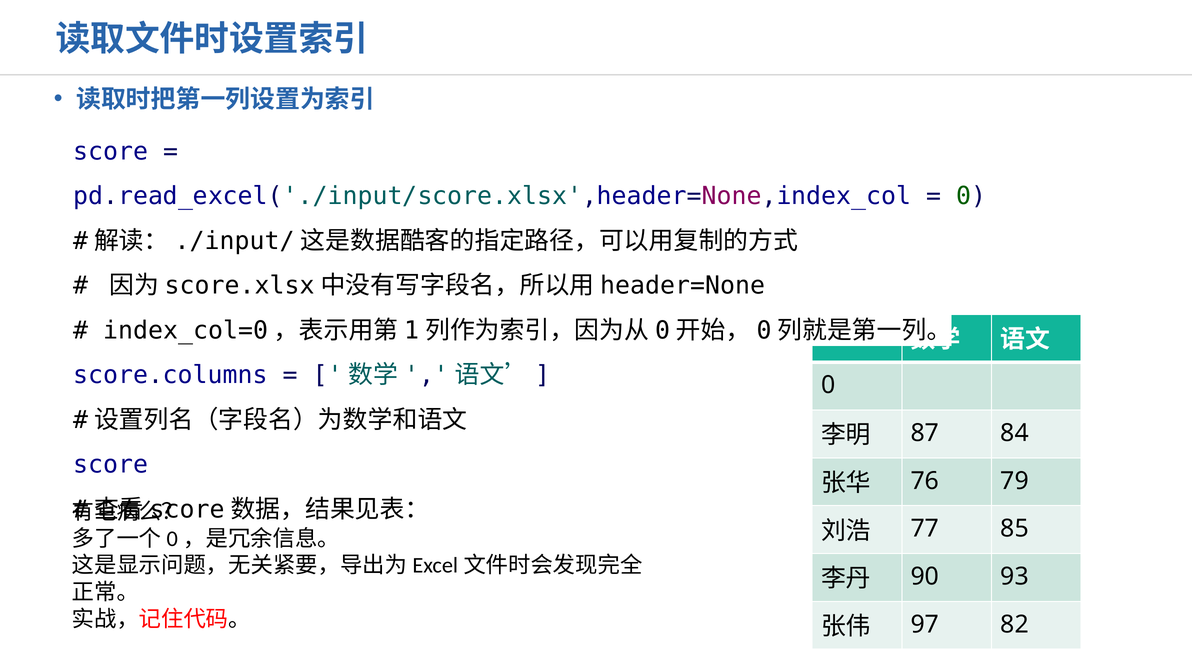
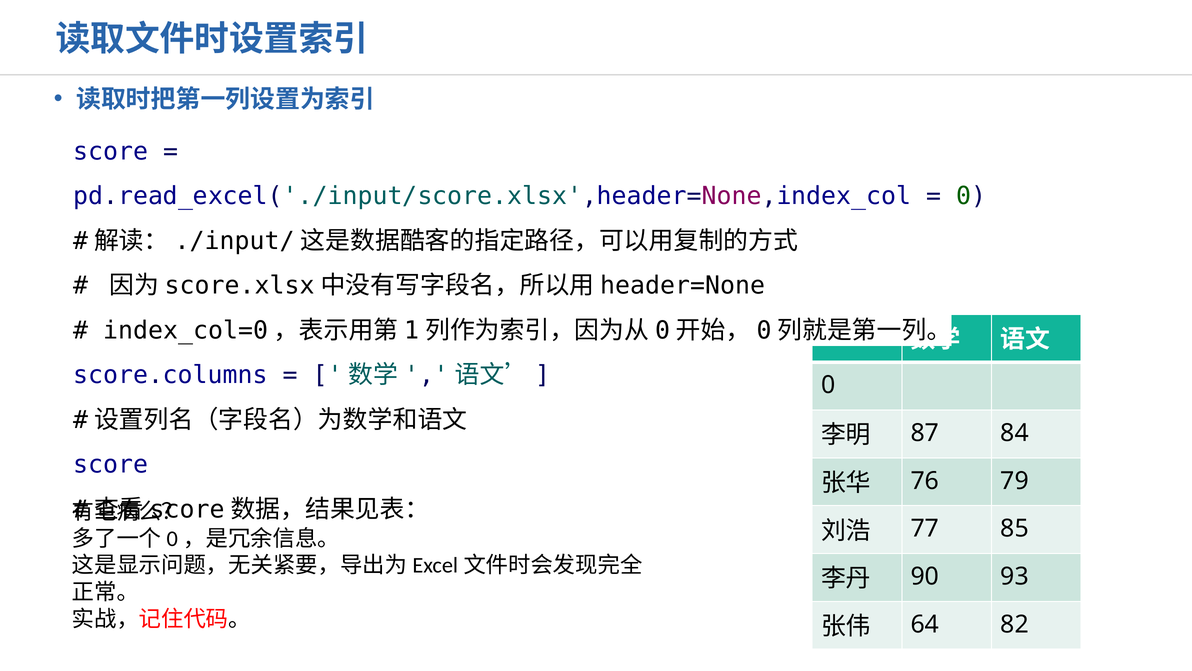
97: 97 -> 64 (925, 624)
